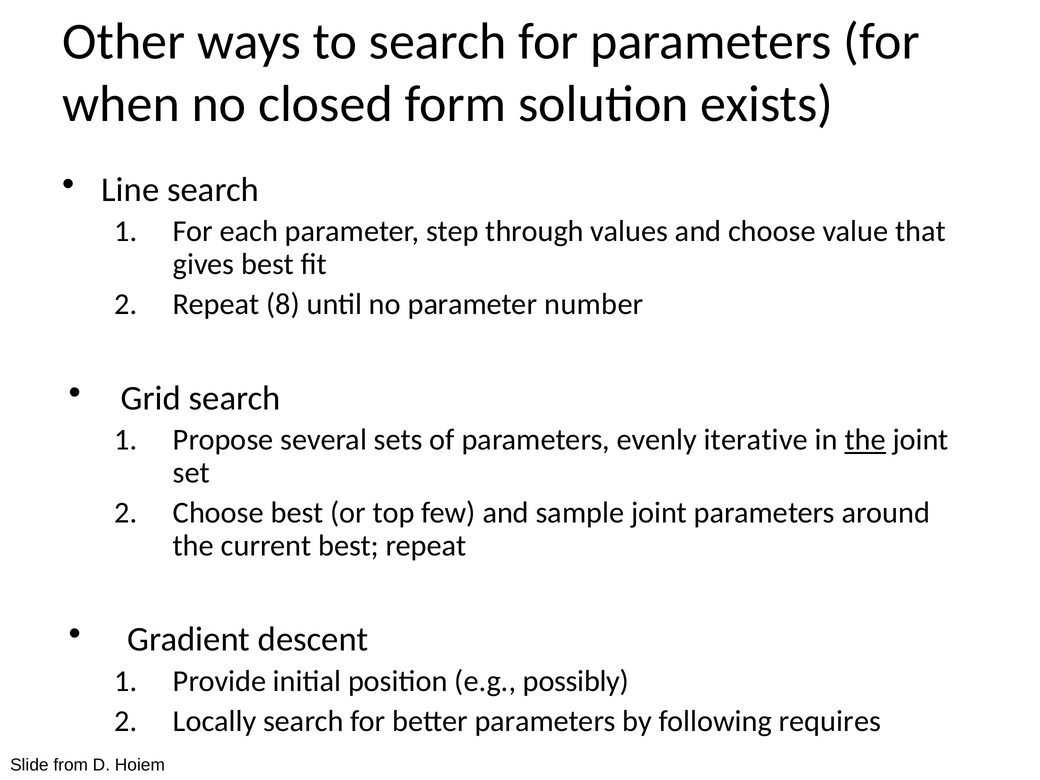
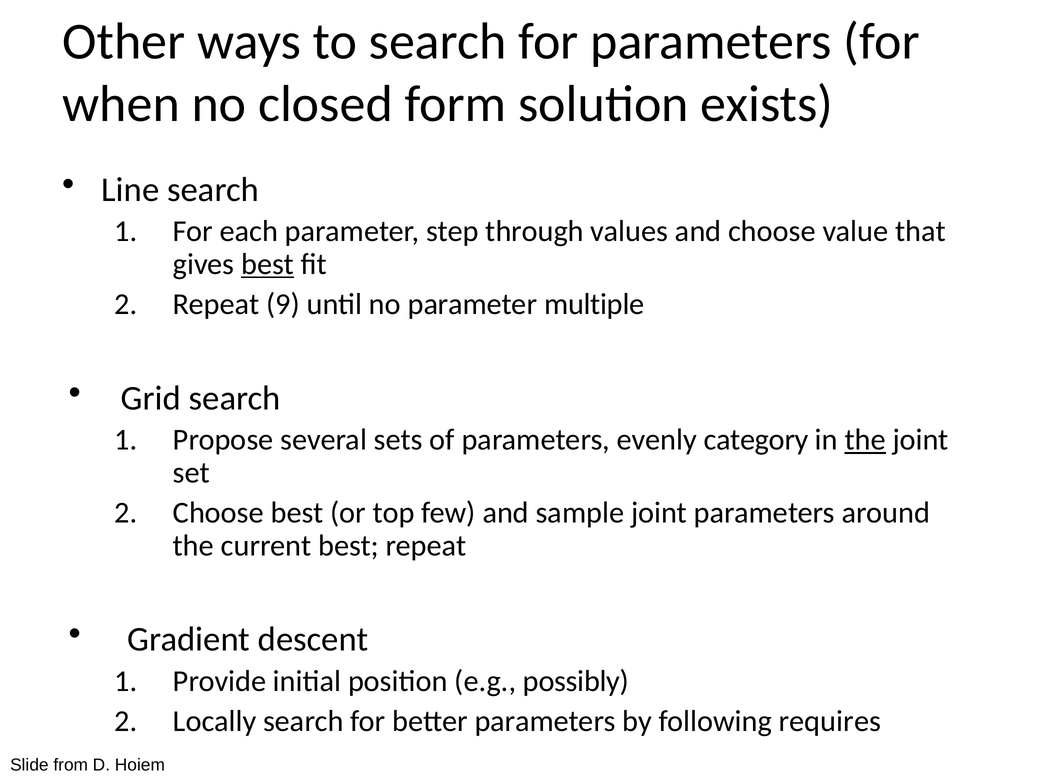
best underline: none -> present (268, 264)
8: 8 -> 9 (283, 304)
number: number -> multiple (594, 304)
iterative: iterative -> category (756, 440)
